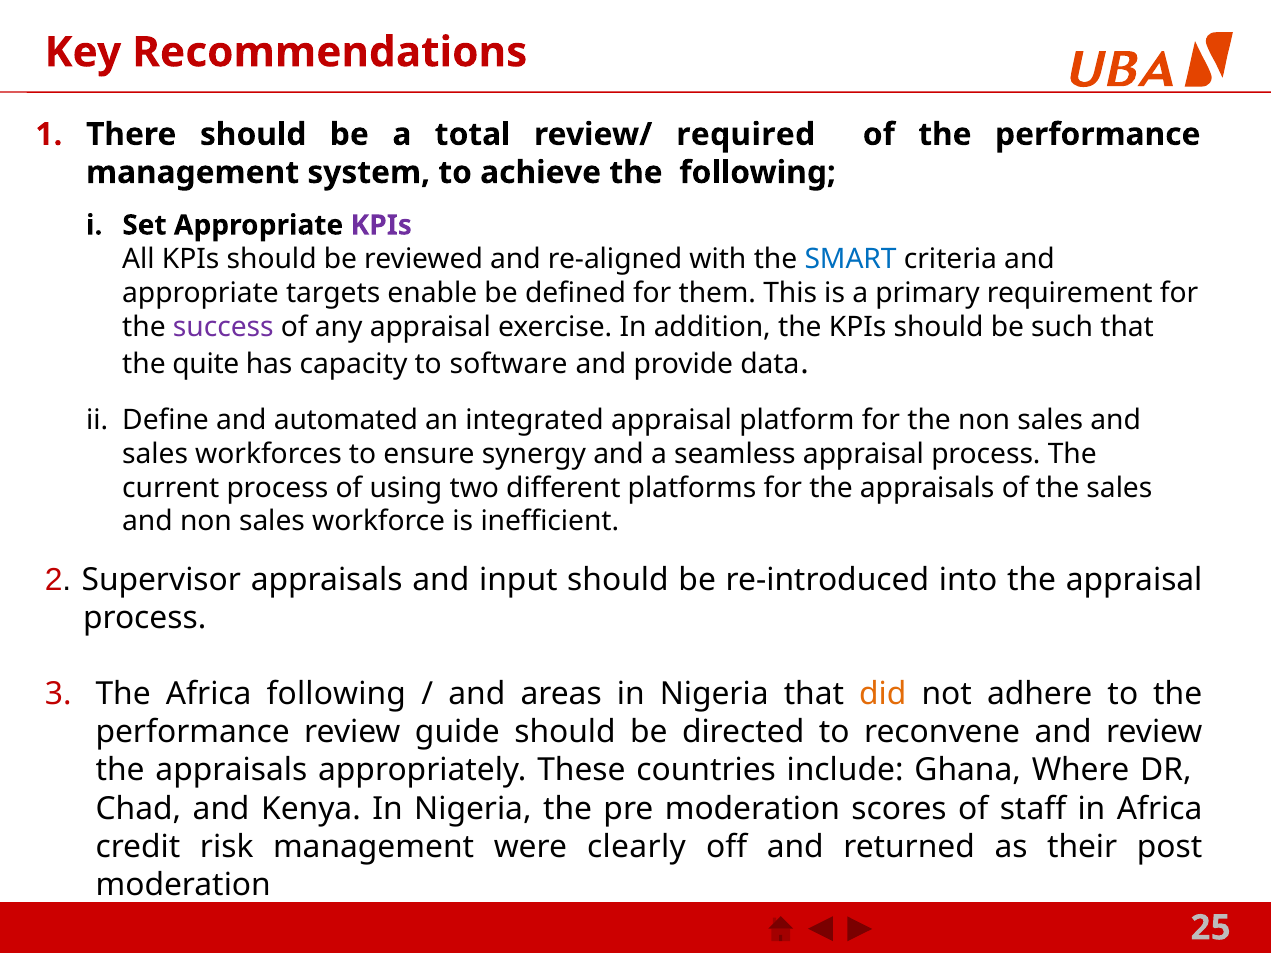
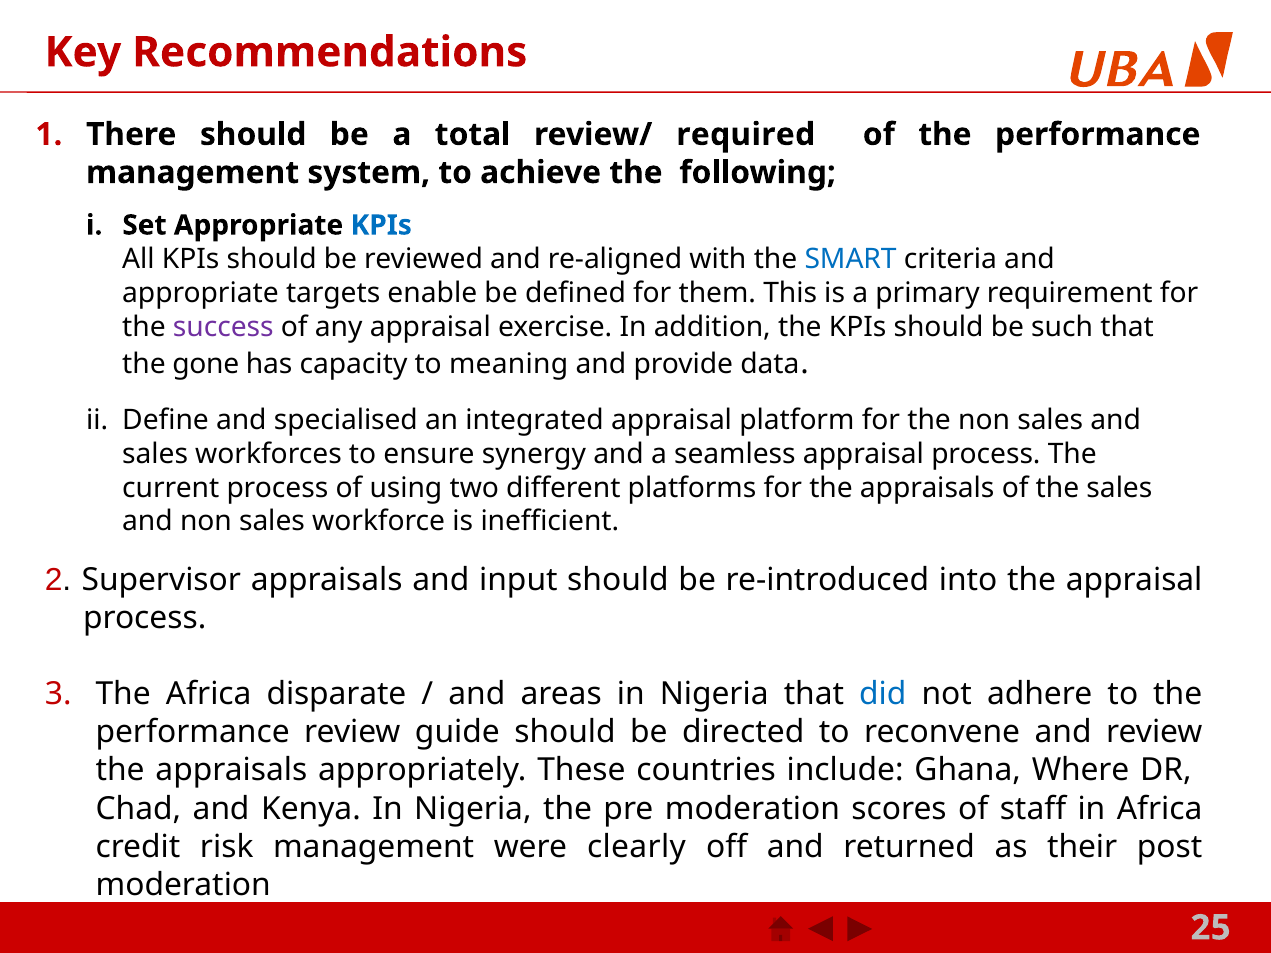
KPIs colour: purple -> blue (381, 225)
quite: quite -> gone (206, 364)
software: software -> meaning (509, 364)
automated: automated -> specialised (346, 420)
Africa following: following -> disparate (336, 694)
did colour: orange -> blue (883, 694)
